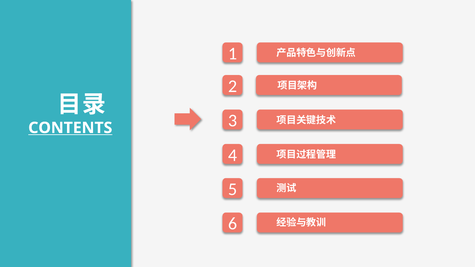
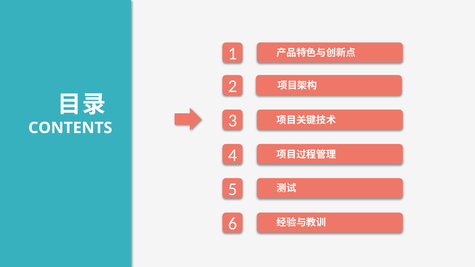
CONTENTS underline: present -> none (70, 128)
